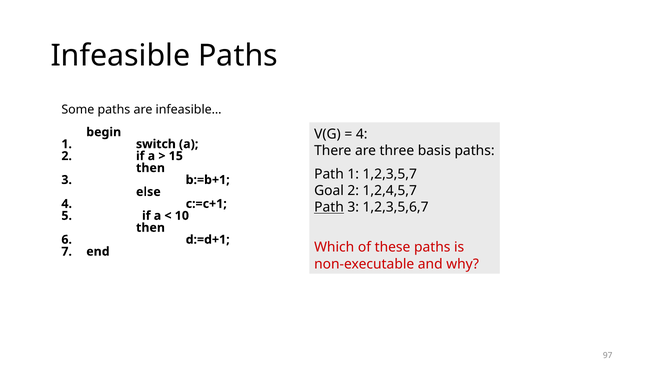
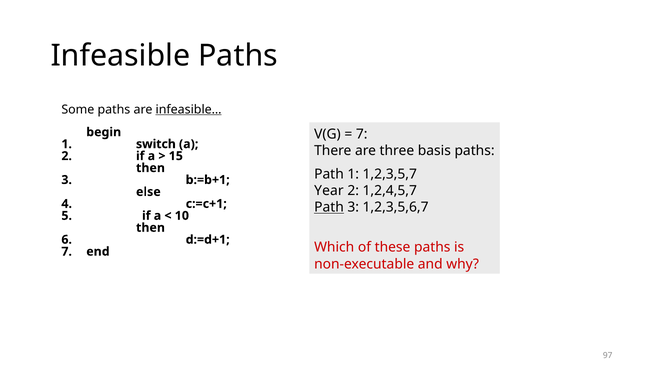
infeasible… underline: none -> present (189, 109)
4: 4 -> 7 (362, 134)
Goal: Goal -> Year (329, 191)
